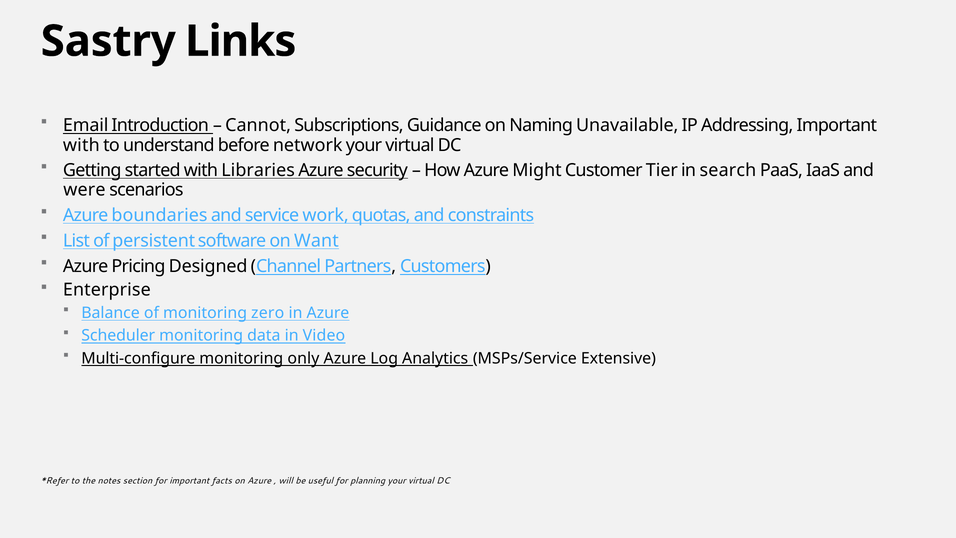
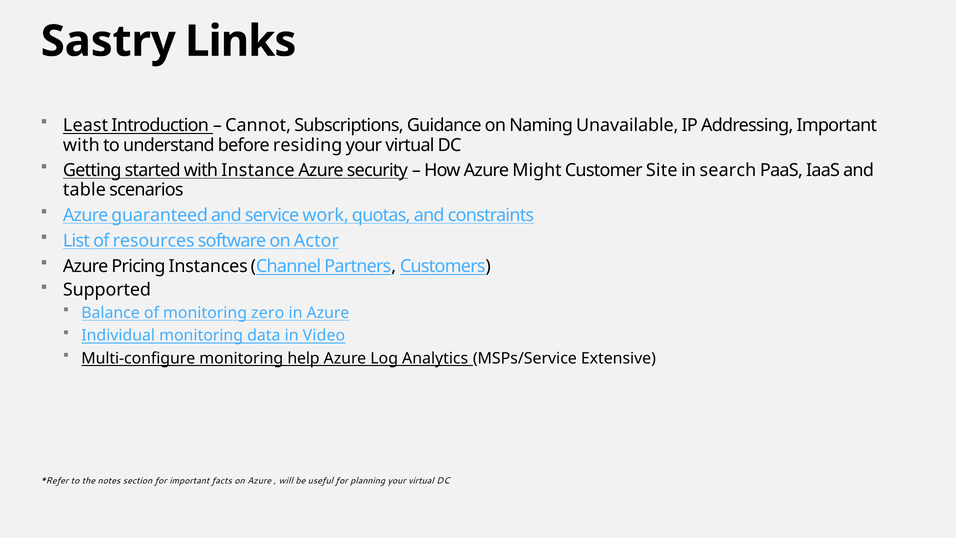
Email: Email -> Least (86, 125)
network: network -> residing (308, 145)
Libraries: Libraries -> Instance (258, 170)
Tier: Tier -> Site (662, 170)
were: were -> table (84, 190)
boundaries: boundaries -> guaranteed (160, 215)
persistent: persistent -> resources (154, 241)
Want: Want -> Actor (316, 241)
Designed: Designed -> Instances (208, 266)
Enterprise: Enterprise -> Supported (107, 290)
Scheduler: Scheduler -> Individual (118, 336)
only: only -> help (304, 358)
